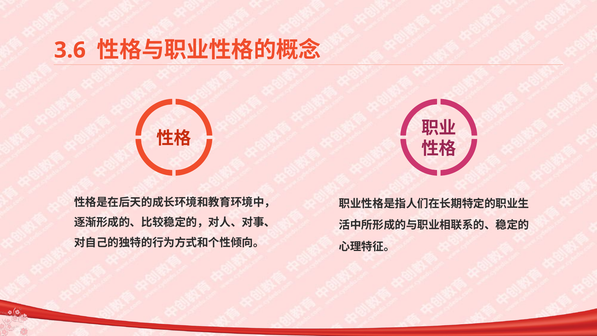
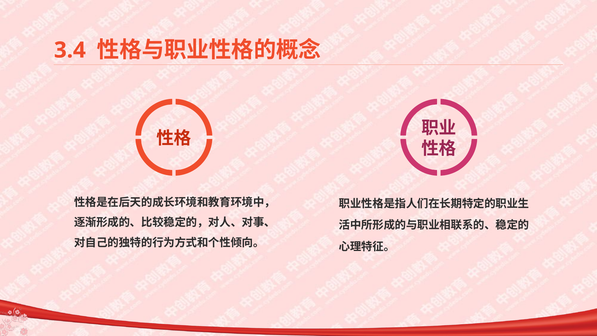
3.6: 3.6 -> 3.4 (70, 50)
